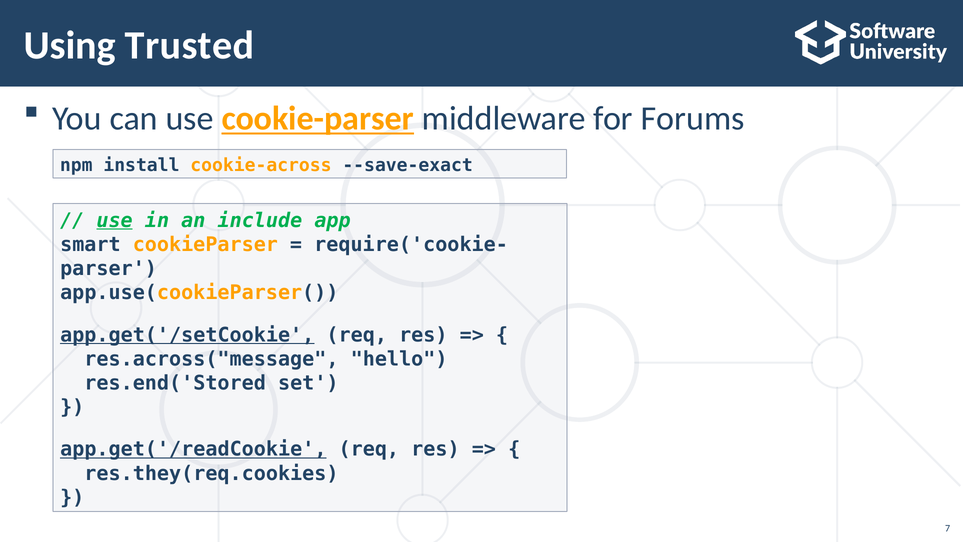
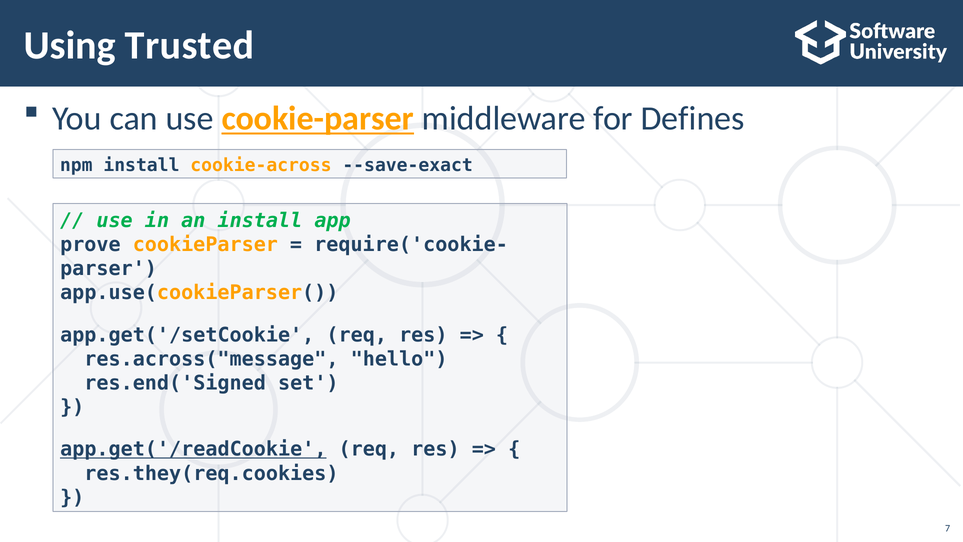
Forums: Forums -> Defines (693, 119)
use underline: present -> none (115, 220)
an include: include -> install (260, 220)
smart: smart -> prove (90, 244)
app.get('/setCookie underline: present -> none (187, 335)
res.end('Stored: res.end('Stored -> res.end('Signed (175, 383)
